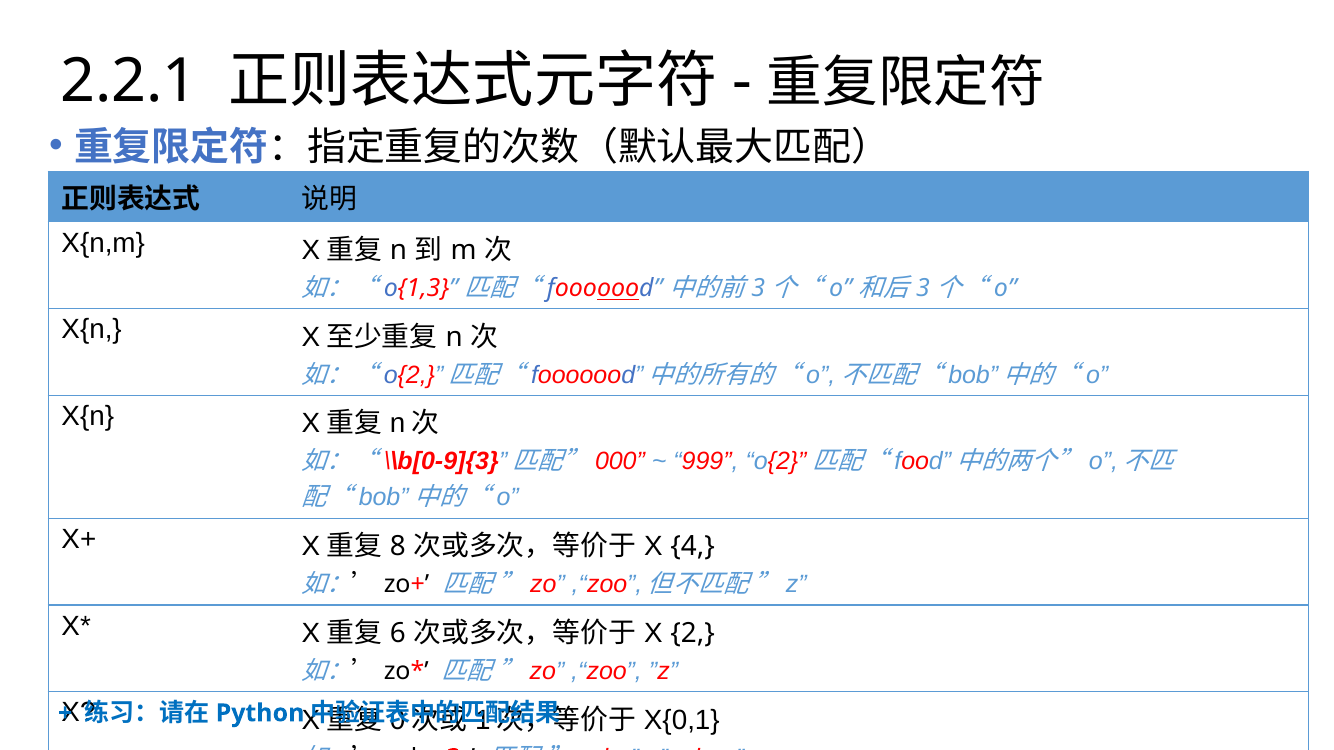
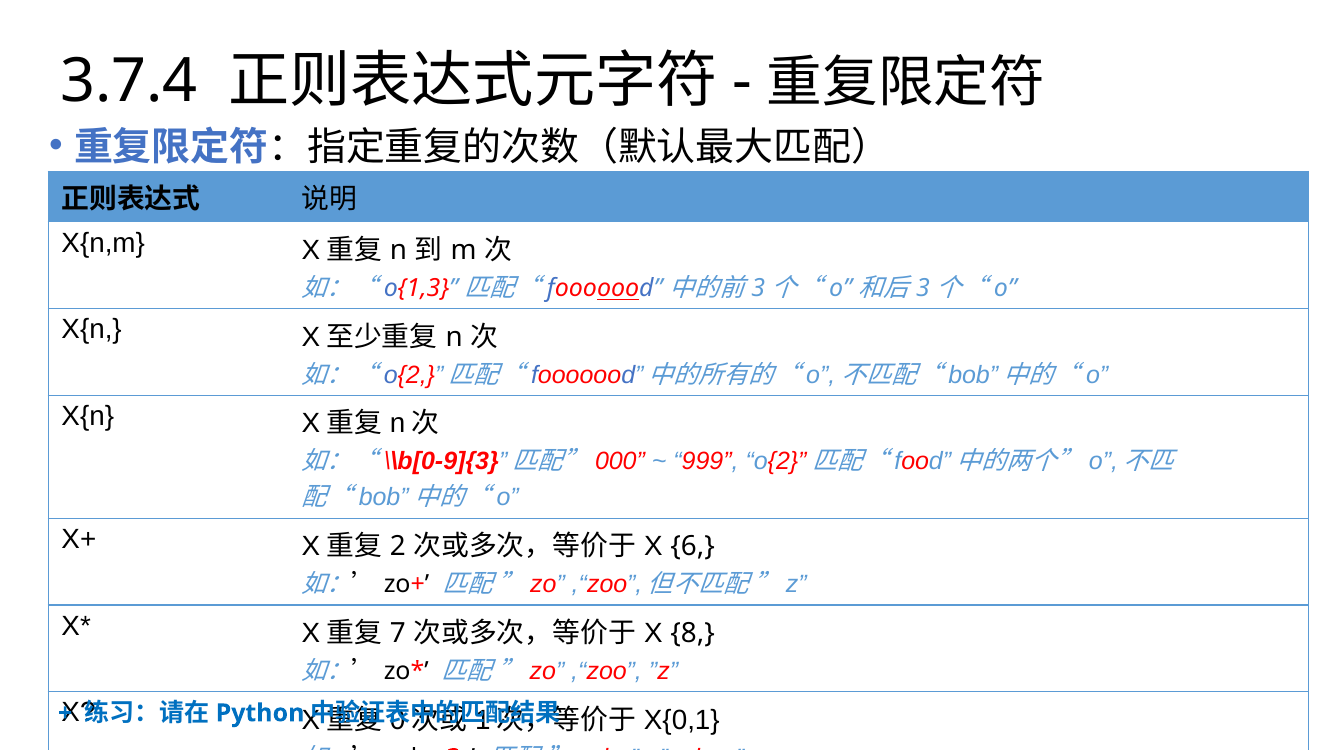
2.2.1: 2.2.1 -> 3.7.4 (129, 81)
8: 8 -> 2 (398, 547)
4: 4 -> 6 (693, 547)
6: 6 -> 7 (398, 633)
2: 2 -> 8 (693, 633)
